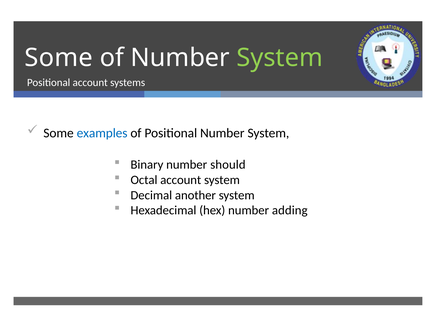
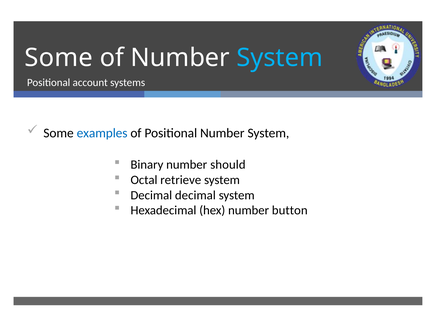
System colour: light green -> light blue (280, 58)
Octal account: account -> retrieve (181, 180)
Decimal another: another -> decimal (195, 195)
adding: adding -> button (290, 210)
